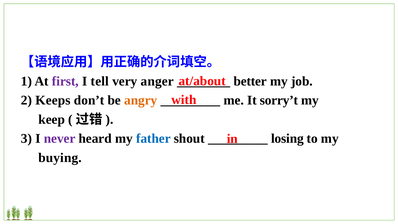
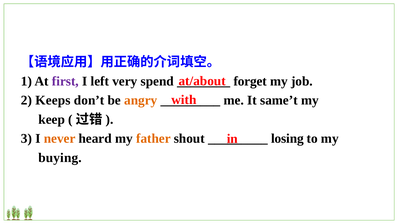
tell: tell -> left (100, 81)
anger: anger -> spend (157, 81)
better: better -> forget (250, 81)
sorry’t: sorry’t -> same’t (279, 100)
never colour: purple -> orange (60, 138)
father colour: blue -> orange (153, 138)
